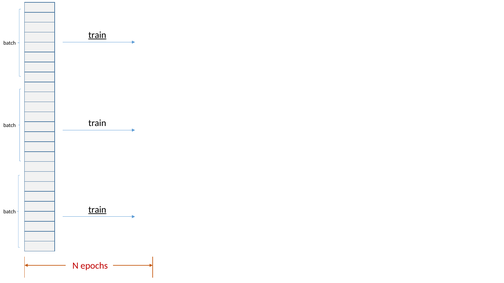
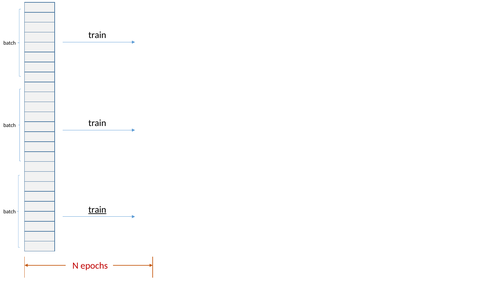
train underline: present -> none (97, 35)
